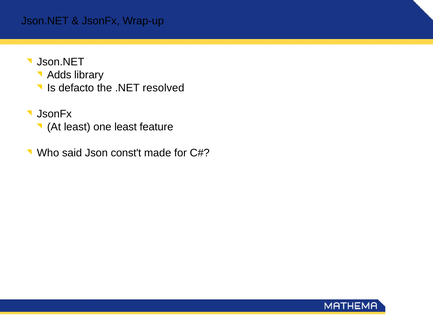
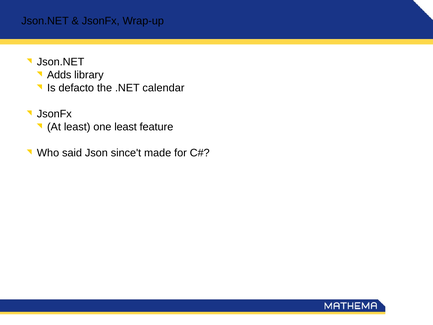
resolved: resolved -> calendar (163, 88)
const't: const't -> since't (126, 153)
